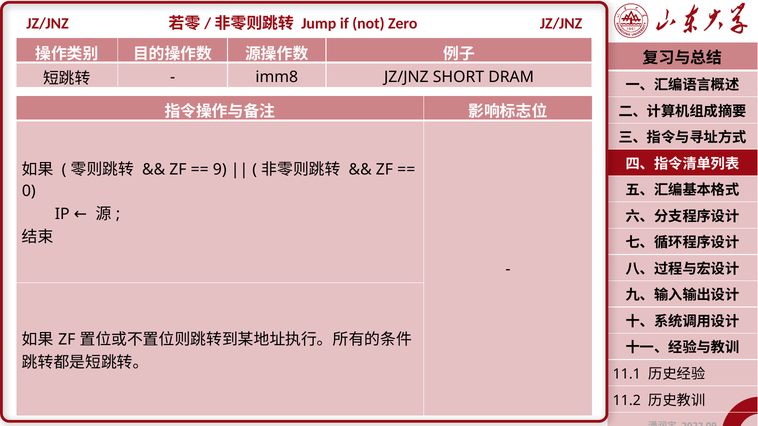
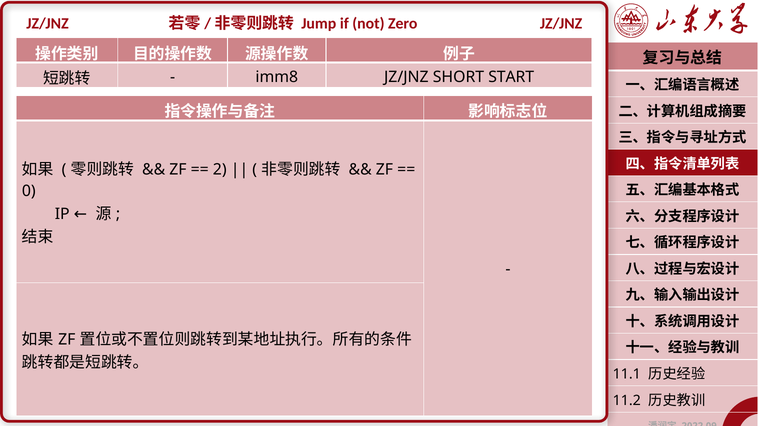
DRAM: DRAM -> START (511, 77)
9: 9 -> 2 (220, 170)
